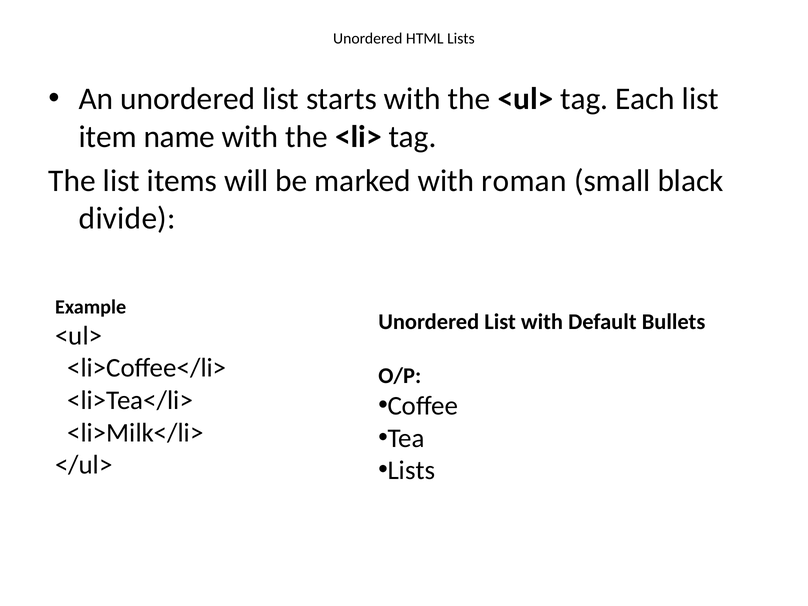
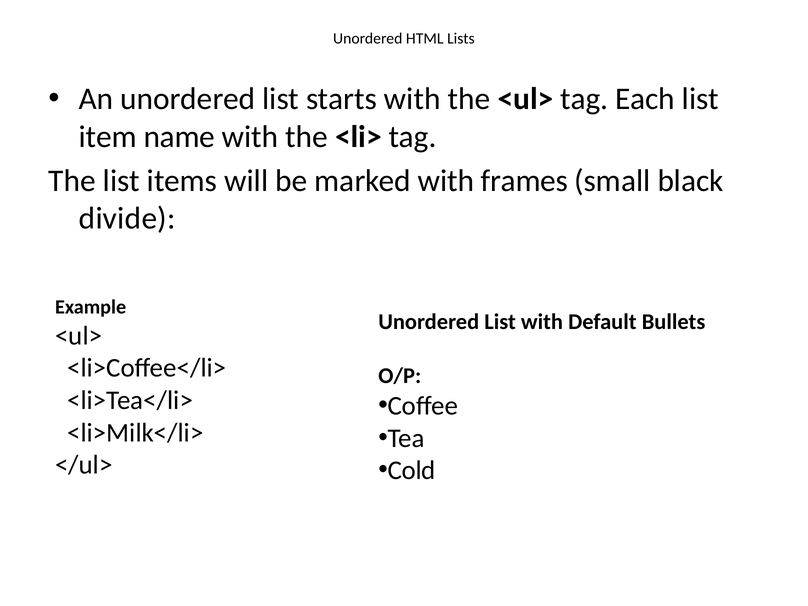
roman: roman -> frames (524, 181)
Lists: Lists -> Cold (412, 471)
